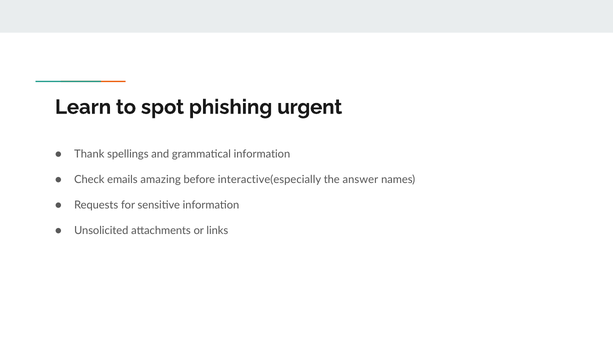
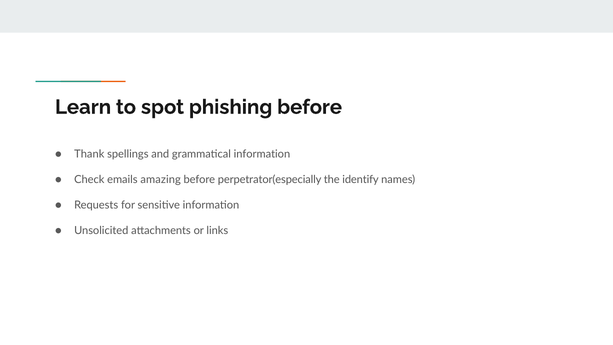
phishing urgent: urgent -> before (310, 107)
interactive(especially: interactive(especially -> perpetrator(especially (270, 179)
answer: answer -> identify (361, 179)
